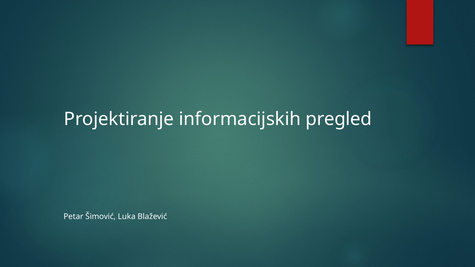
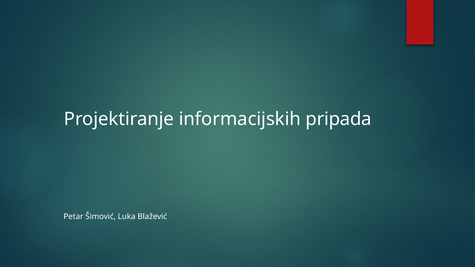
pregled: pregled -> pripada (339, 119)
